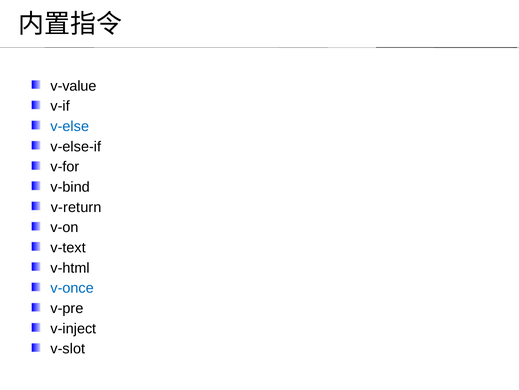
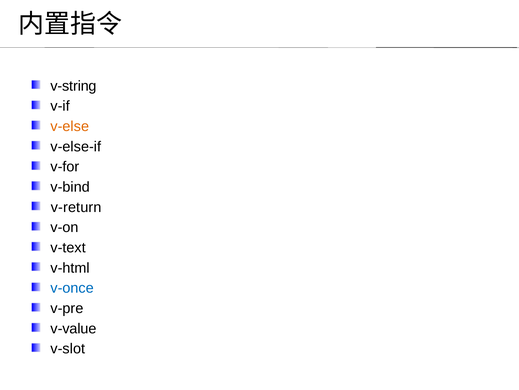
v-value: v-value -> v-string (74, 86)
v-else colour: blue -> orange (70, 126)
v-inject: v-inject -> v-value (74, 328)
